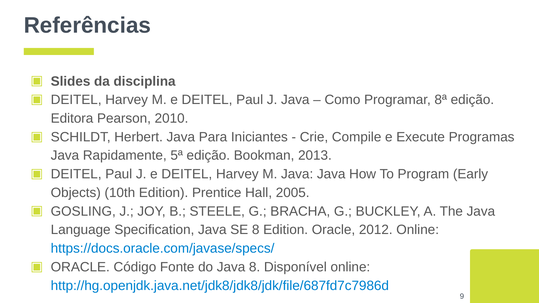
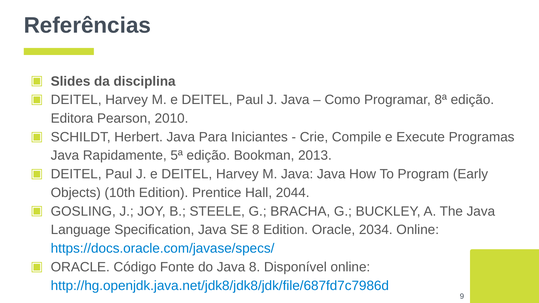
2005: 2005 -> 2044 (293, 193)
2012: 2012 -> 2034 (376, 230)
